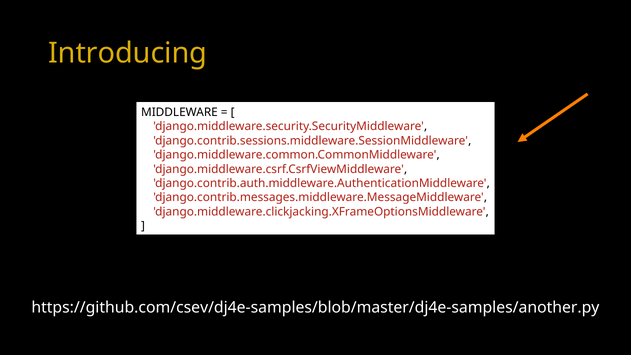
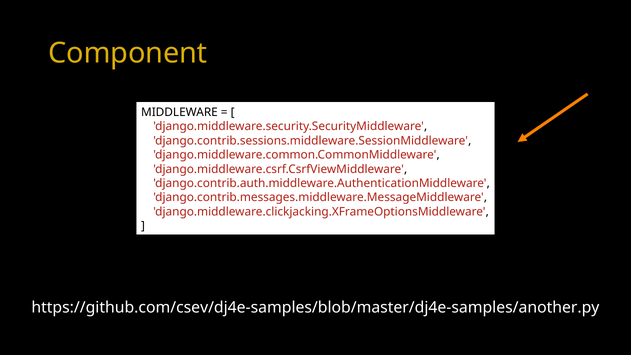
Introducing: Introducing -> Component (128, 53)
